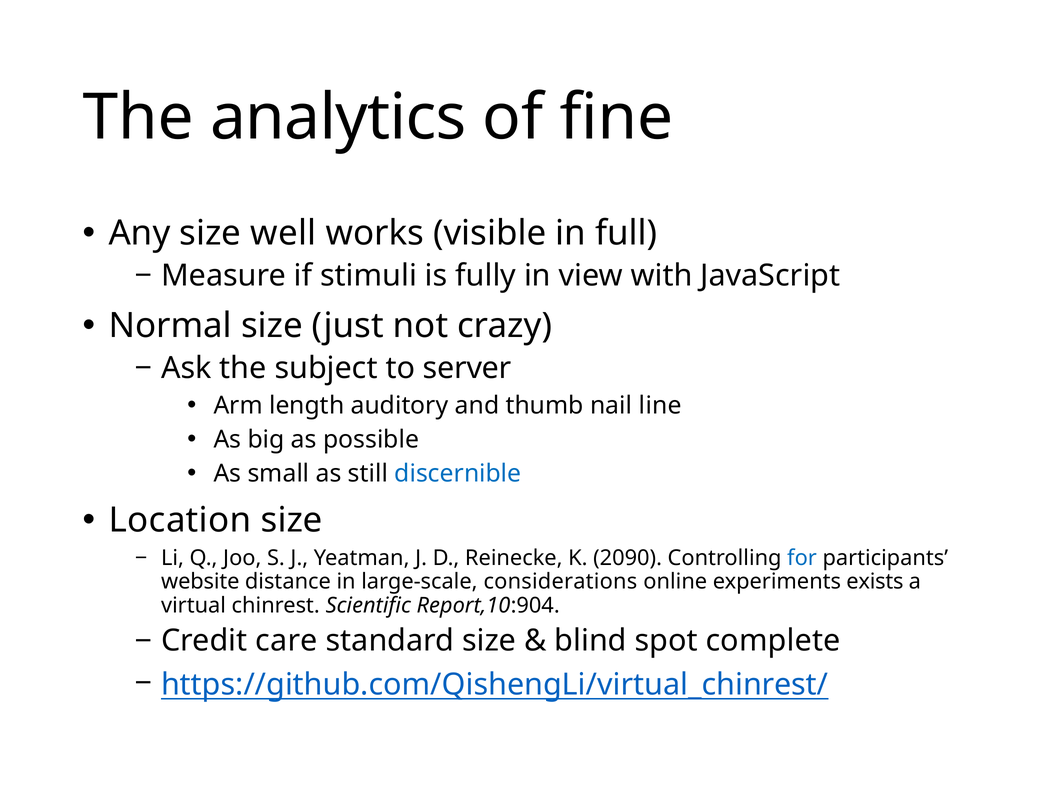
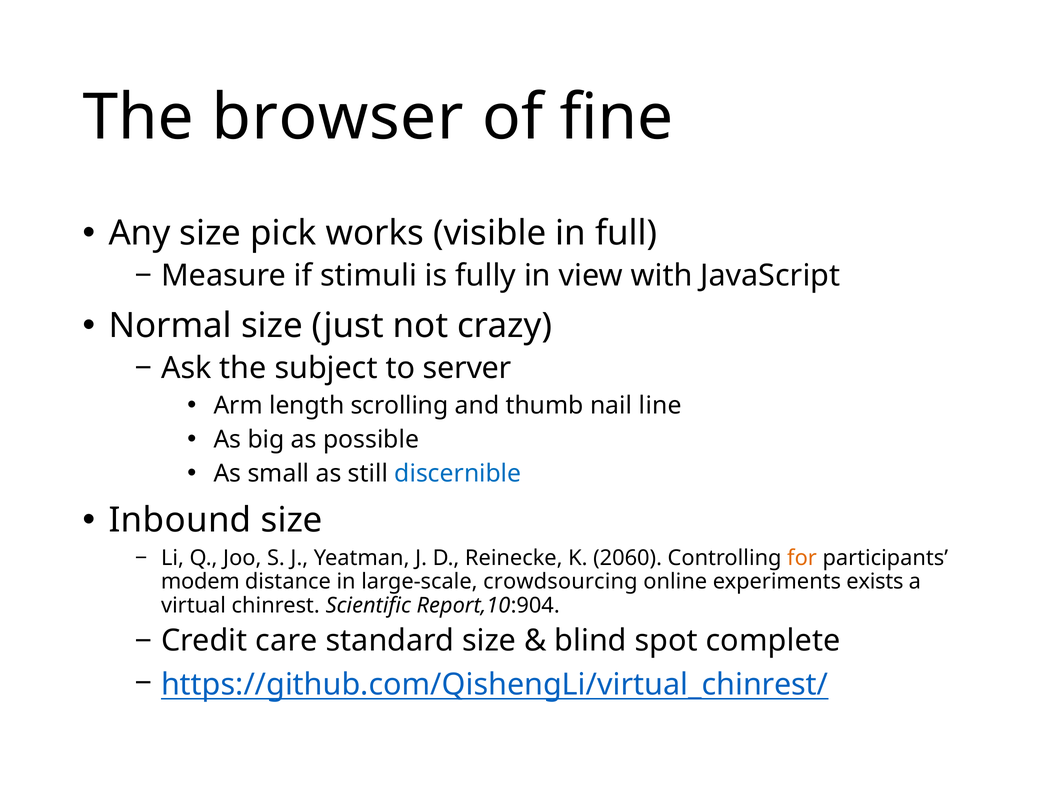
analytics: analytics -> browser (338, 117)
well: well -> pick (283, 233)
auditory: auditory -> scrolling (400, 405)
Location: Location -> Inbound (180, 520)
2090: 2090 -> 2060 (628, 558)
for colour: blue -> orange (802, 558)
website: website -> modem (200, 582)
considerations: considerations -> crowdsourcing (560, 582)
